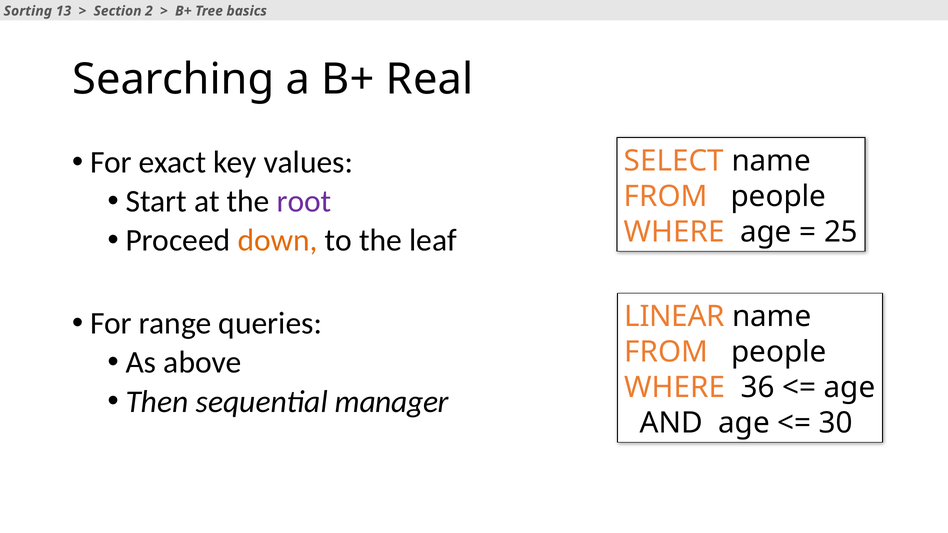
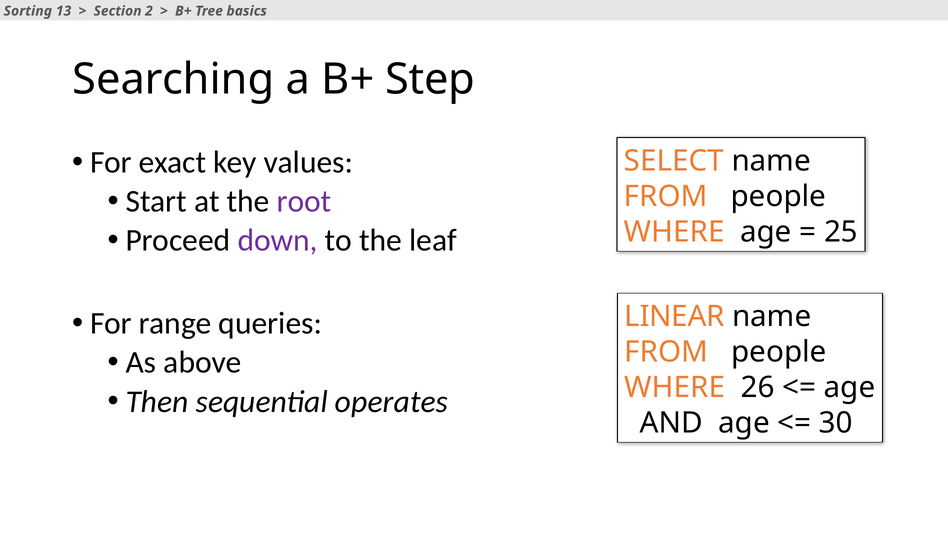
Real: Real -> Step (430, 80)
down colour: orange -> purple (278, 241)
36: 36 -> 26 (758, 388)
manager: manager -> operates (392, 402)
